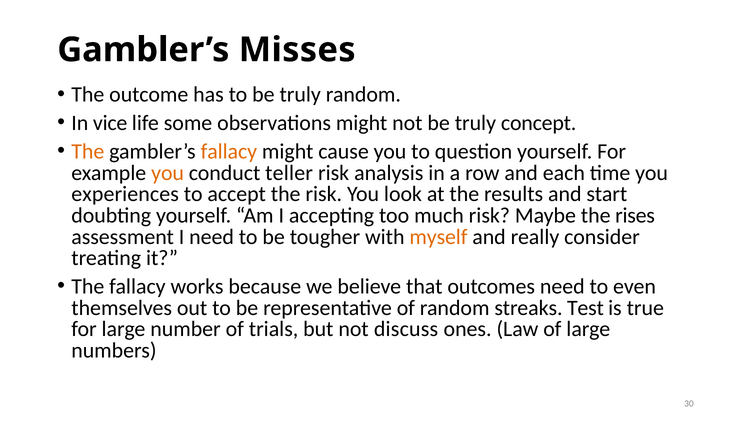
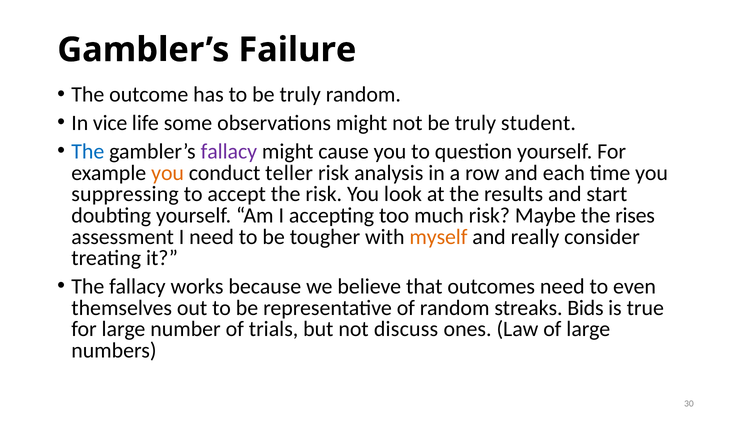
Misses: Misses -> Failure (297, 50)
concept: concept -> student (538, 123)
The colour: orange -> blue (88, 151)
fallacy colour: orange -> purple (229, 151)
experiences: experiences -> suppressing (125, 194)
Test: Test -> Bids (585, 307)
